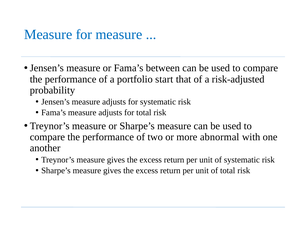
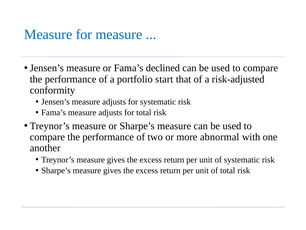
between: between -> declined (163, 68)
probability: probability -> conformity (52, 90)
